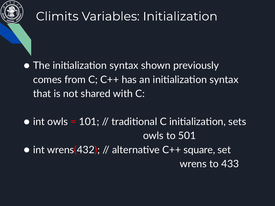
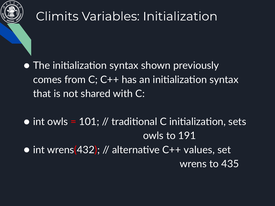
501: 501 -> 191 (187, 136)
square: square -> values (199, 150)
433: 433 -> 435 (230, 164)
